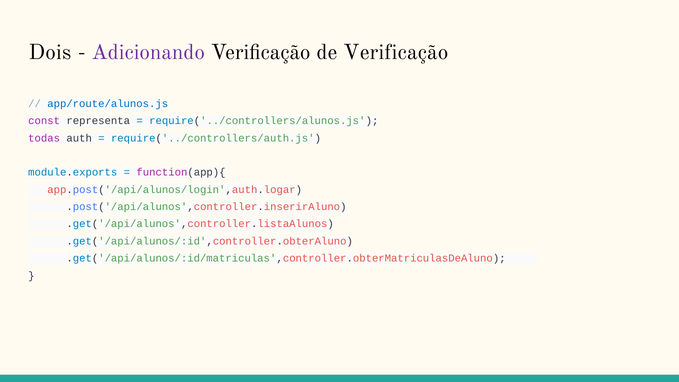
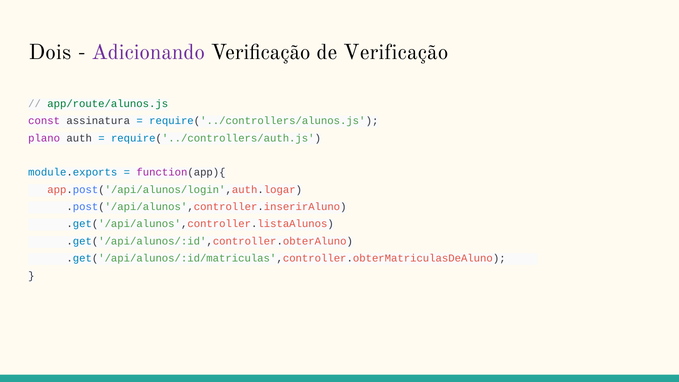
app/route/alunos.js colour: blue -> green (108, 104)
representa: representa -> assinatura (98, 121)
todas: todas -> plano (44, 138)
